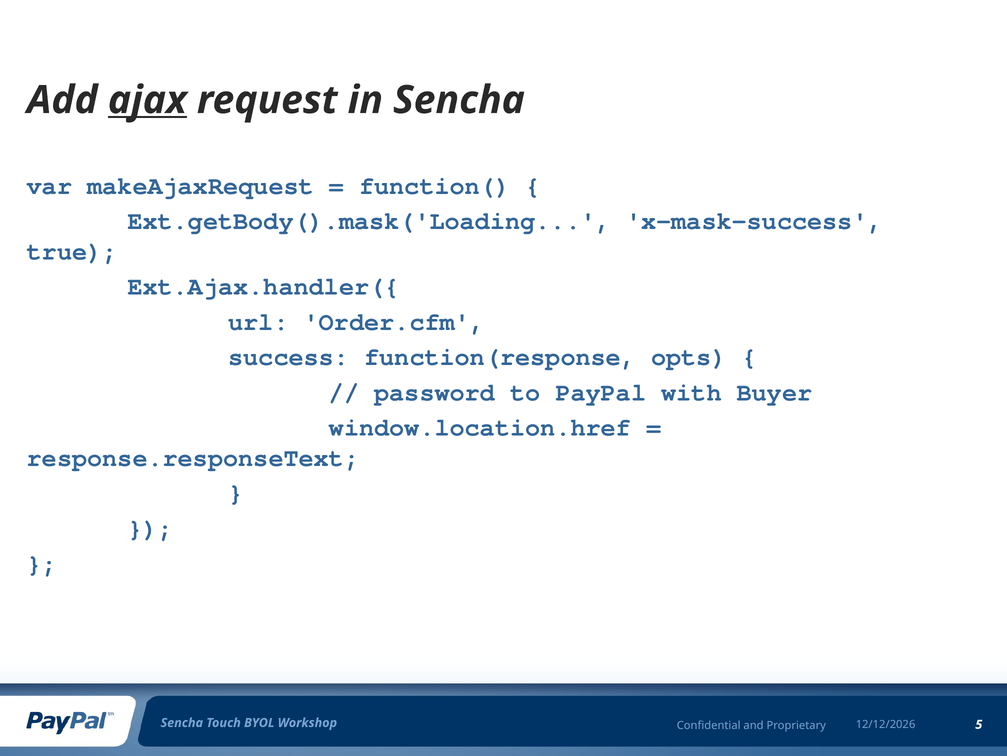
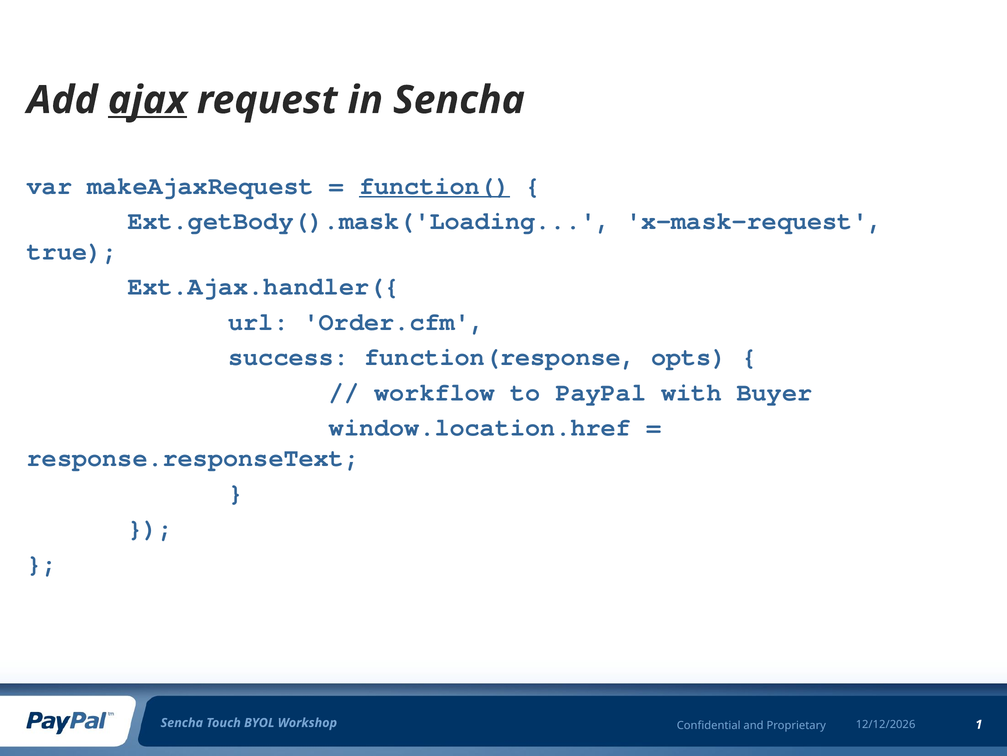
function( underline: none -> present (435, 186)
x-mask-success: x-mask-success -> x-mask-request (754, 221)
password: password -> workflow (435, 392)
5: 5 -> 1 (979, 724)
